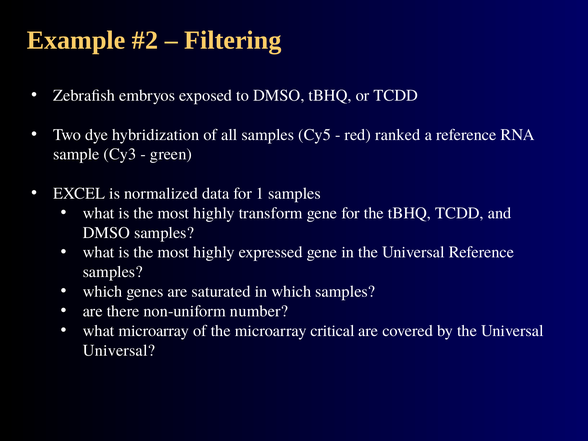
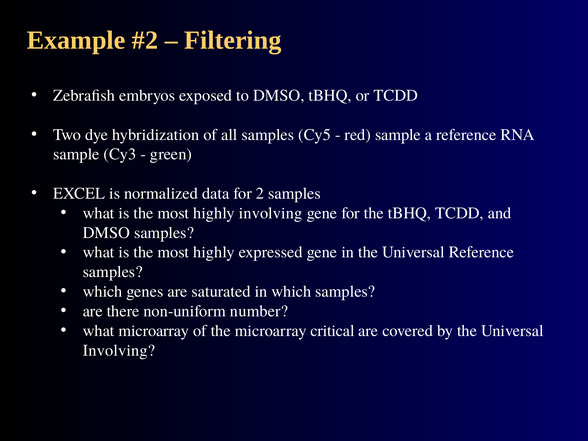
red ranked: ranked -> sample (398, 135)
1: 1 -> 2 (260, 193)
highly transform: transform -> involving (271, 213)
Universal: Universal -> Involving (119, 350)
